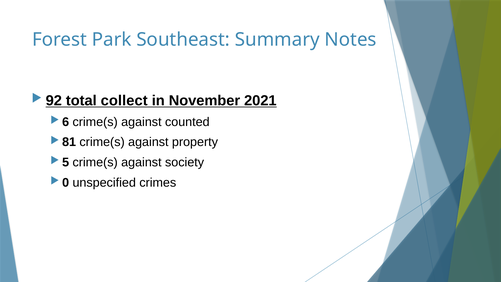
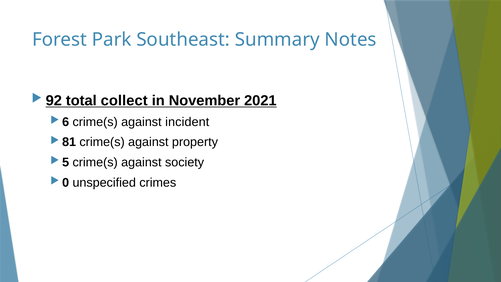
counted: counted -> incident (187, 122)
